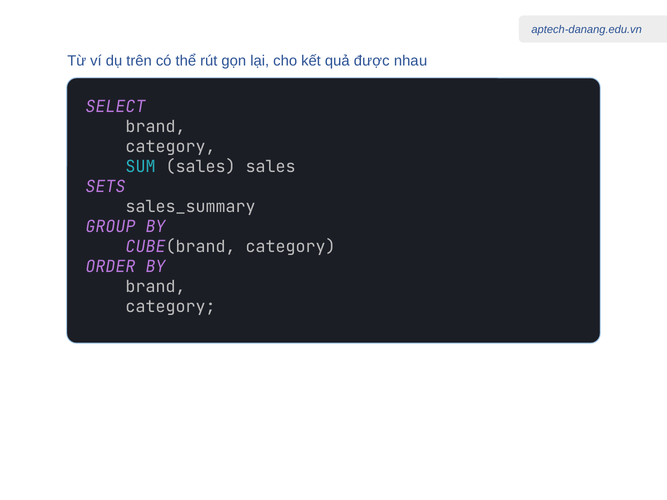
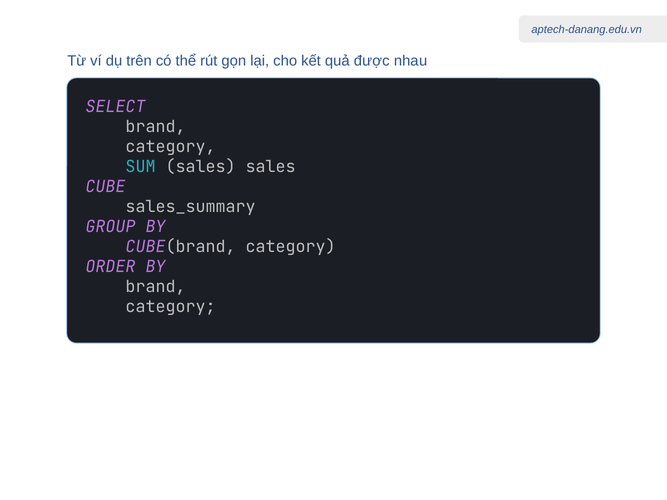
SETS: SETS -> CUBE (105, 187)
